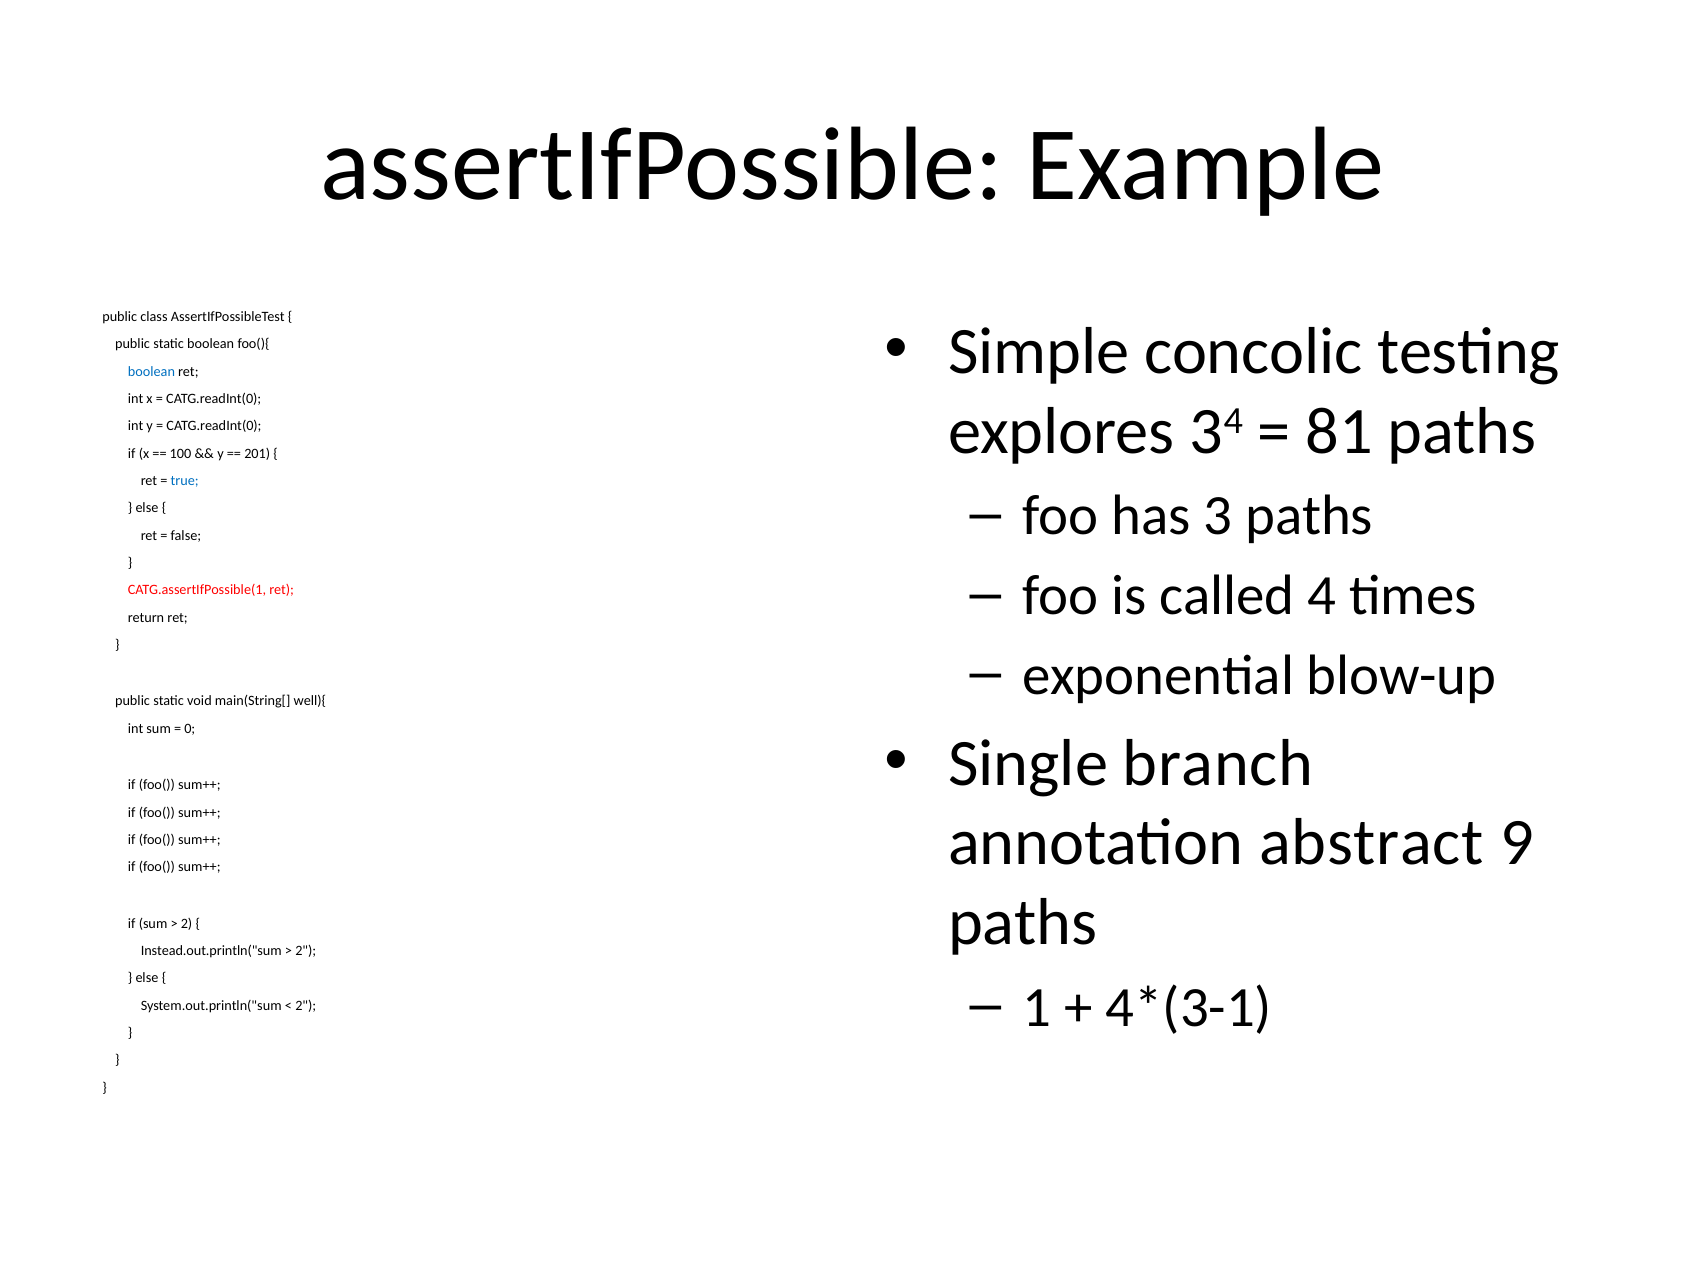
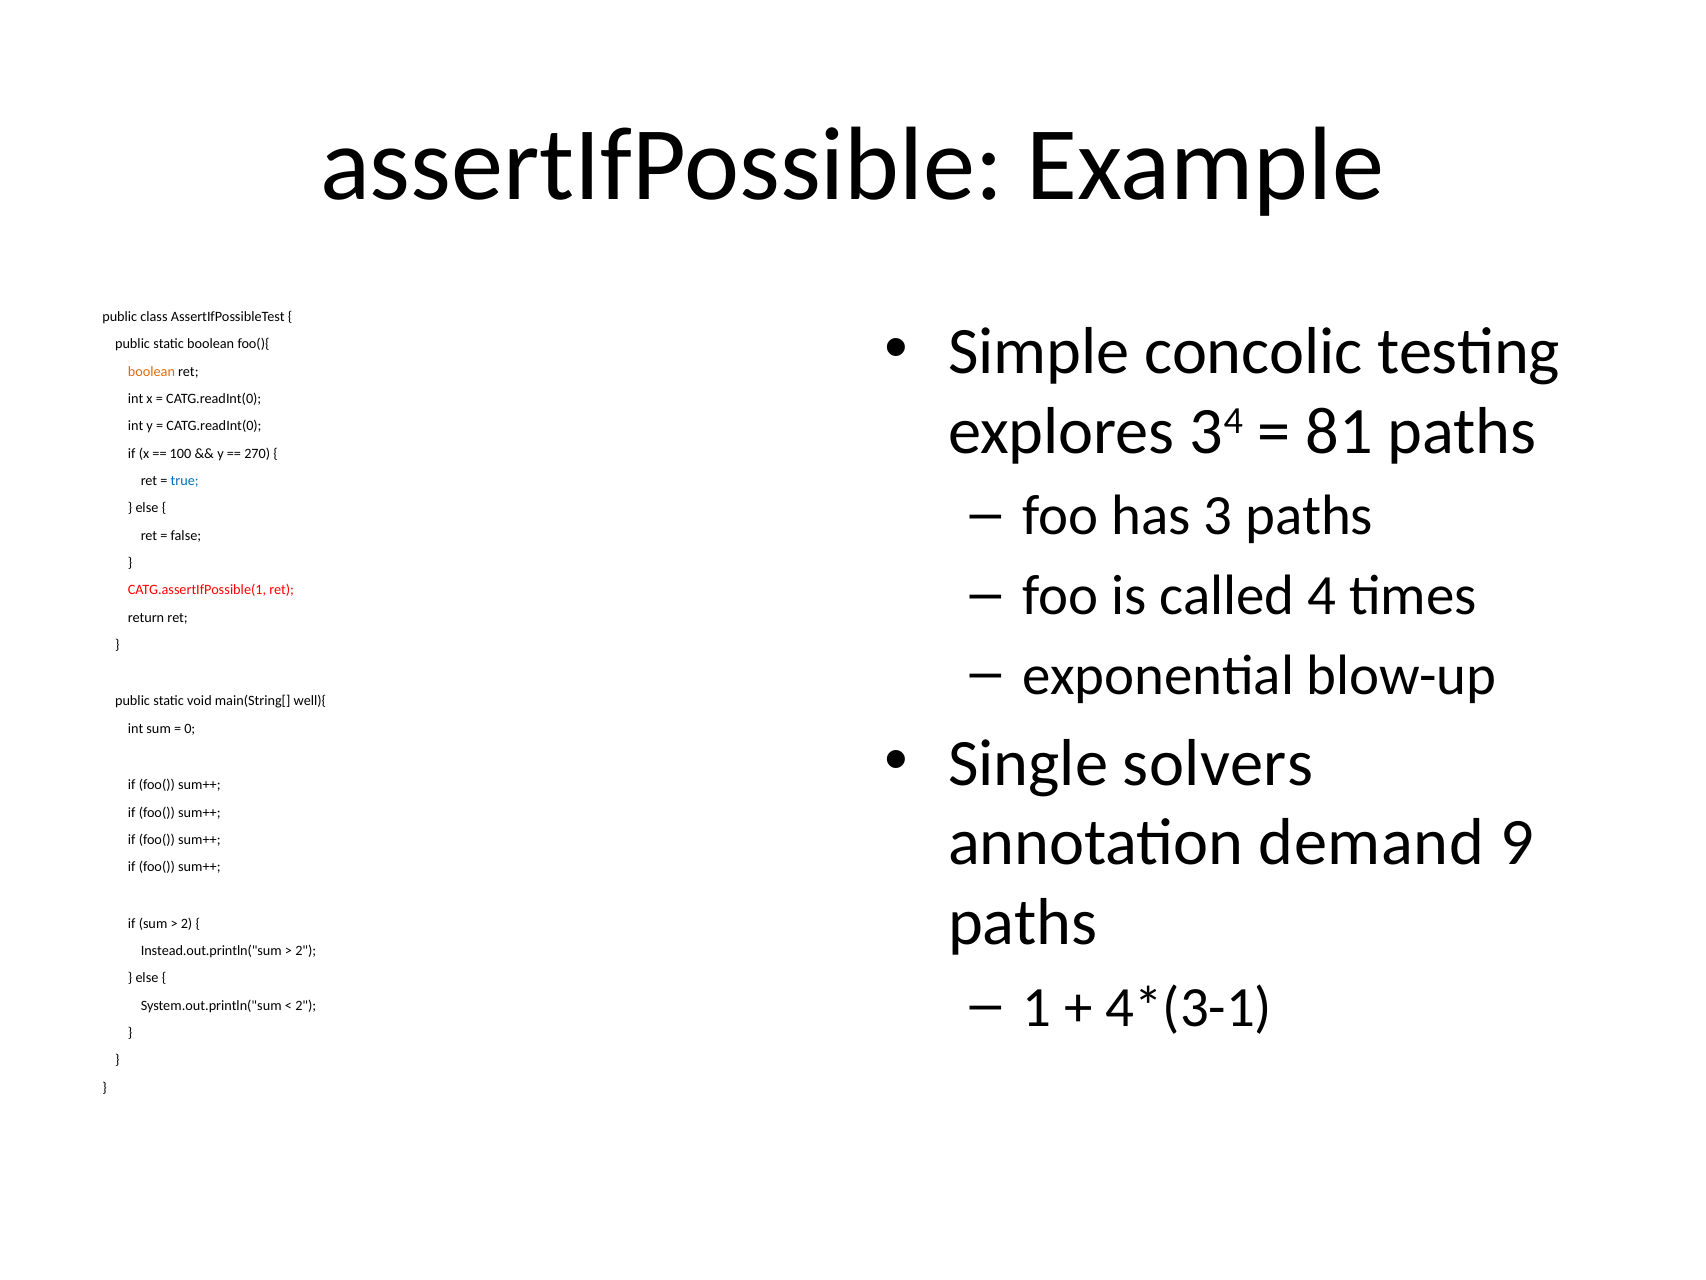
boolean colour: blue -> orange (151, 371)
201: 201 -> 270 (257, 453)
branch: branch -> solvers (1218, 763)
abstract: abstract -> demand (1371, 843)
